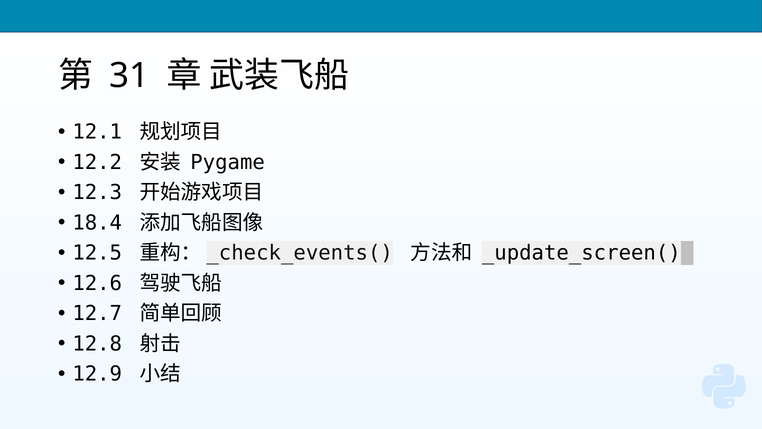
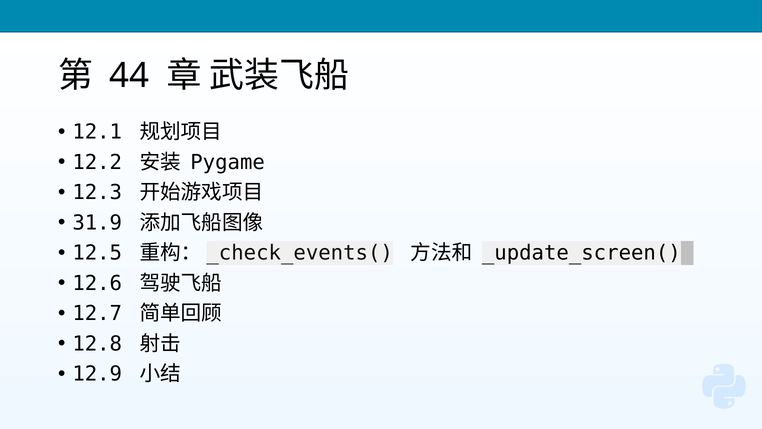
31: 31 -> 44 (129, 76)
18.4: 18.4 -> 31.9 (97, 223)
